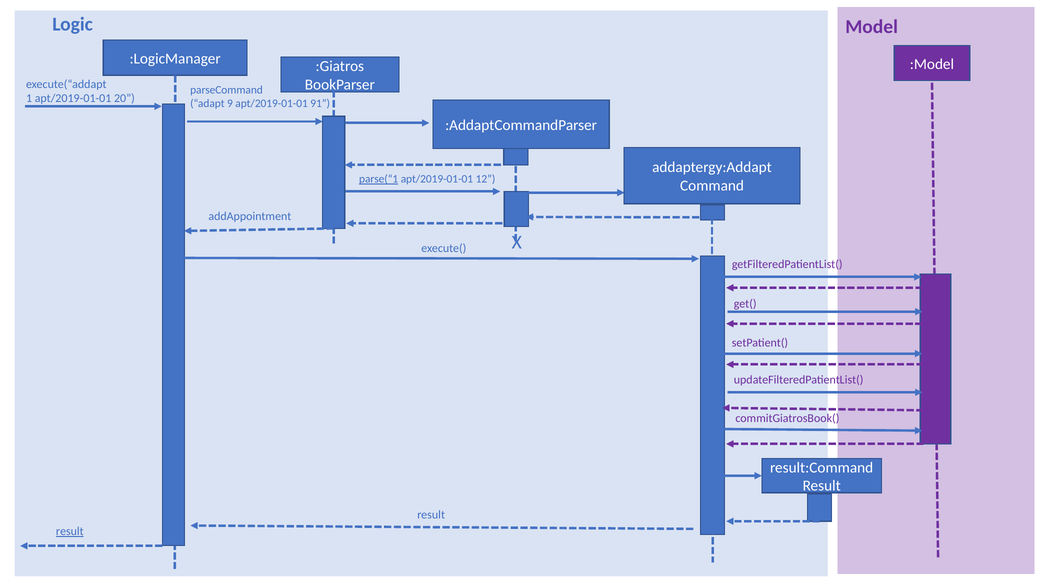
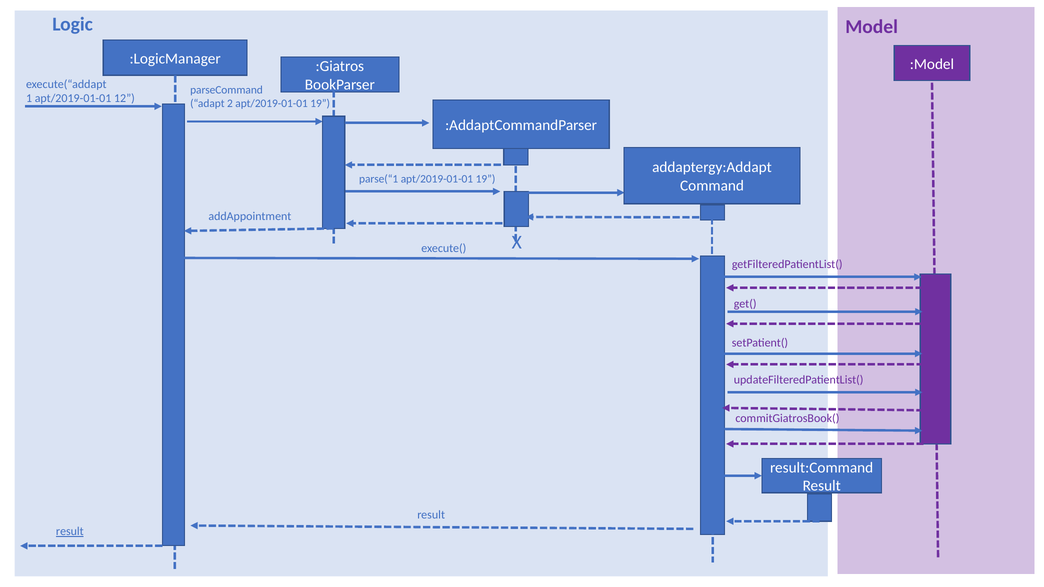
20: 20 -> 12 (124, 98)
9: 9 -> 2 (230, 104)
91: 91 -> 19 (320, 104)
parse(“1 underline: present -> none (379, 179)
12: 12 -> 19 (486, 179)
